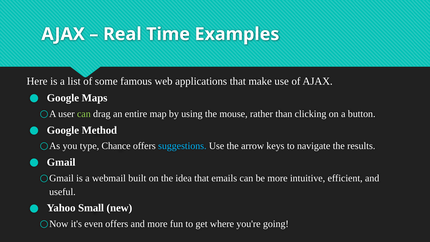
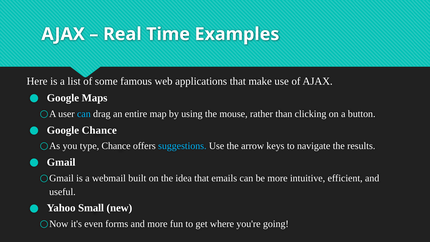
can colour: light green -> light blue (84, 114)
Google Method: Method -> Chance (99, 130)
even offers: offers -> forms (117, 224)
